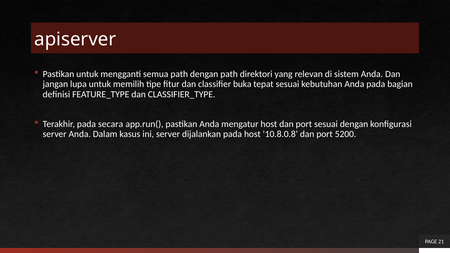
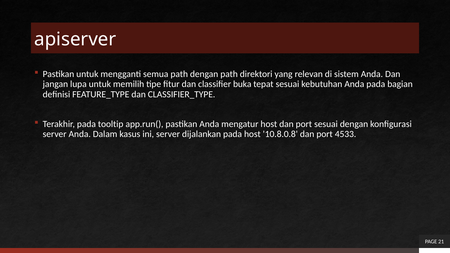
secara: secara -> tooltip (111, 124)
5200: 5200 -> 4533 (346, 134)
